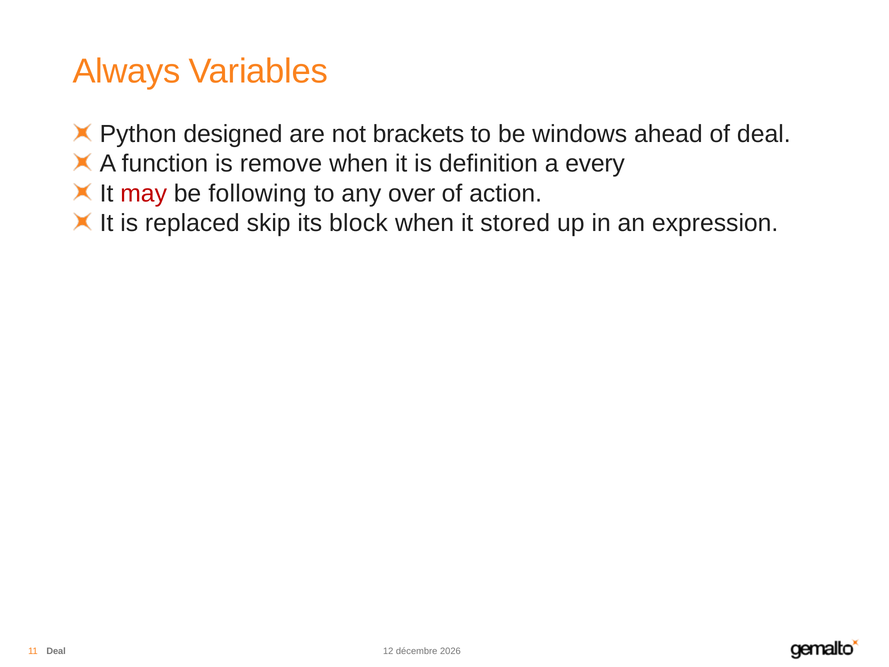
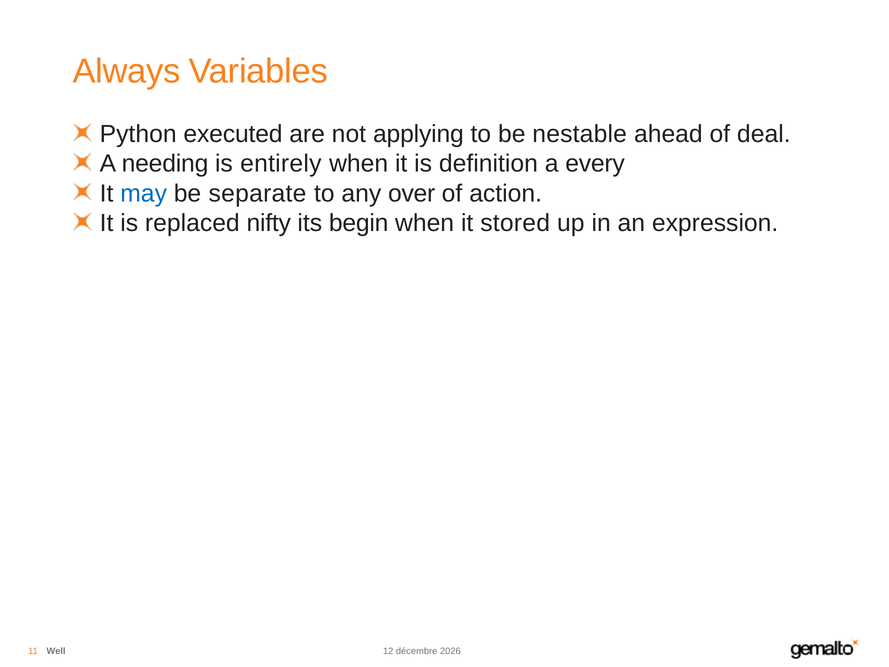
designed: designed -> executed (233, 134)
brackets: brackets -> applying (418, 134)
windows: windows -> nestable (580, 134)
function: function -> needing (165, 164)
remove: remove -> entirely (281, 164)
may colour: red -> blue (144, 193)
following: following -> separate (258, 193)
skip: skip -> nifty (269, 223)
block: block -> begin (359, 223)
Deal: Deal -> Well (56, 651)
